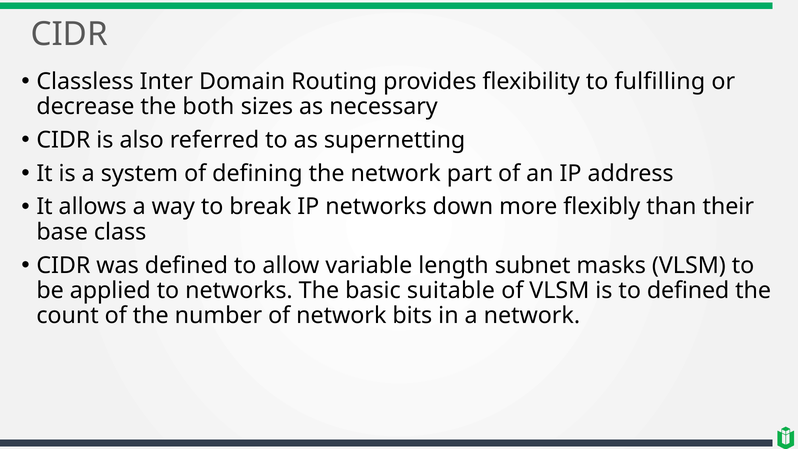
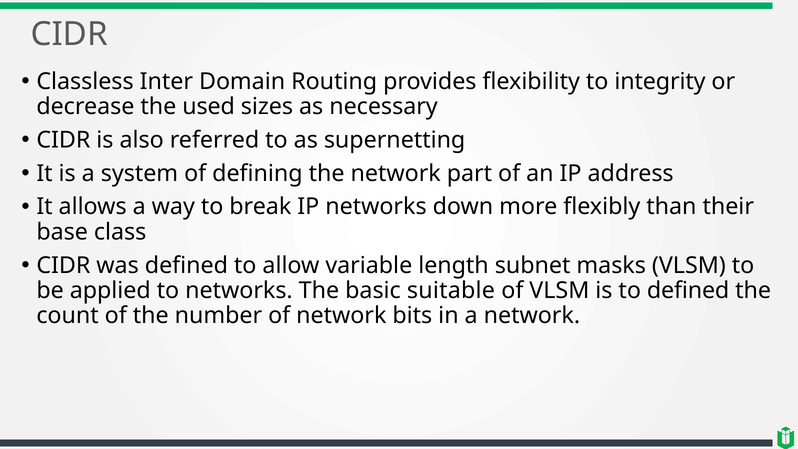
fulfilling: fulfilling -> integrity (660, 81)
both: both -> used (209, 107)
